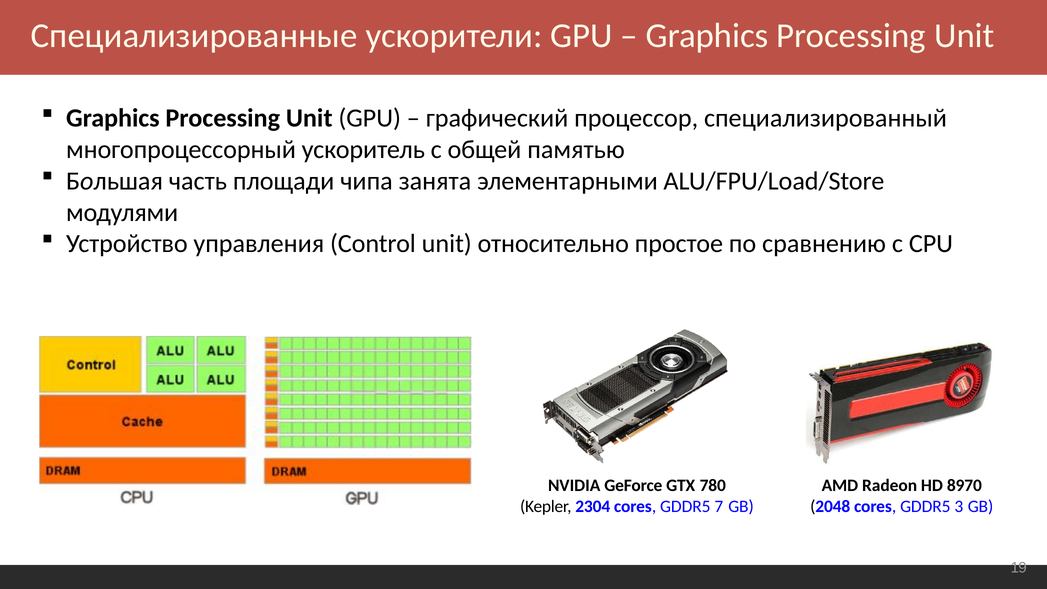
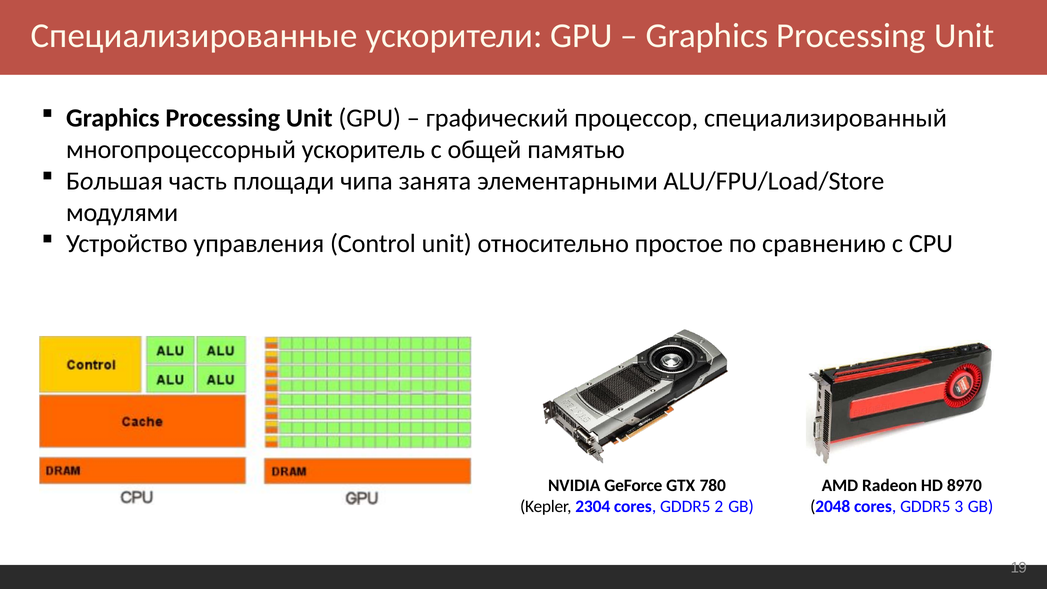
7: 7 -> 2 (719, 506)
